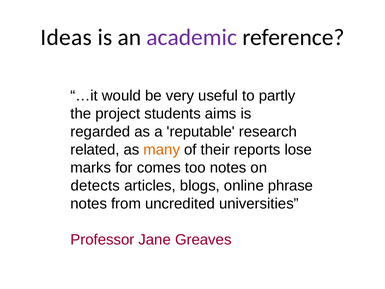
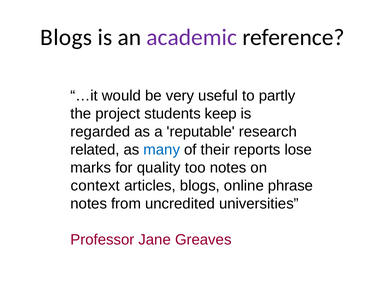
Ideas: Ideas -> Blogs (66, 37)
aims: aims -> keep (221, 114)
many colour: orange -> blue (162, 150)
comes: comes -> quality (159, 168)
detects: detects -> context (95, 186)
